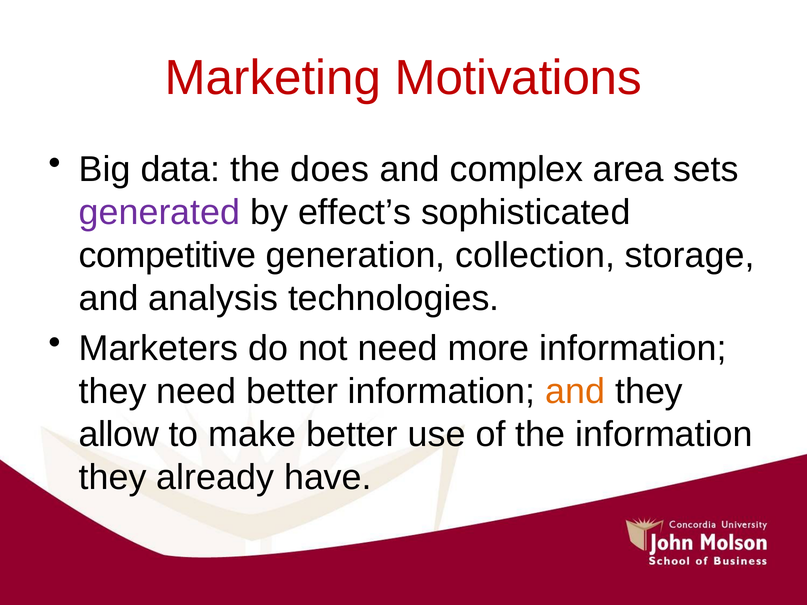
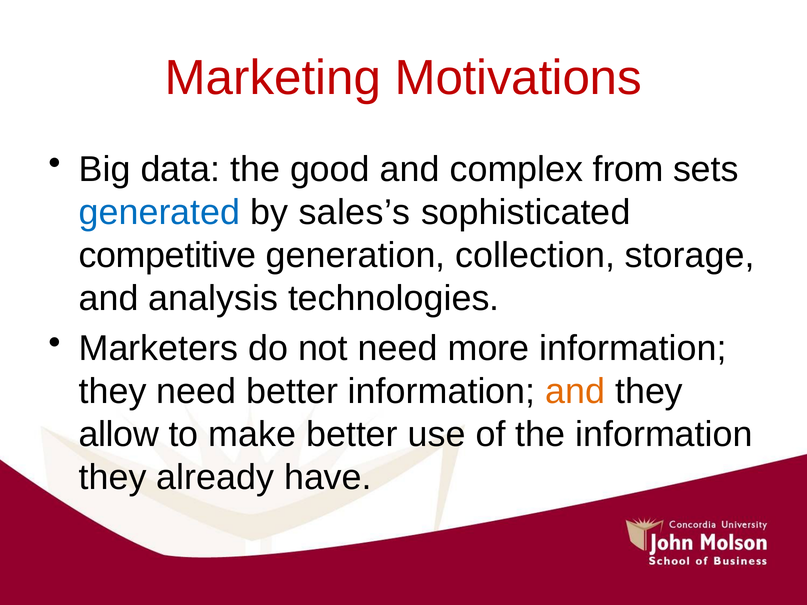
does: does -> good (330, 169)
area: area -> from (628, 169)
generated colour: purple -> blue (159, 212)
effect’s: effect’s -> sales’s (354, 212)
